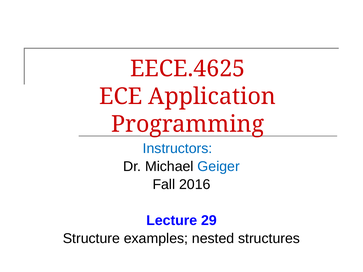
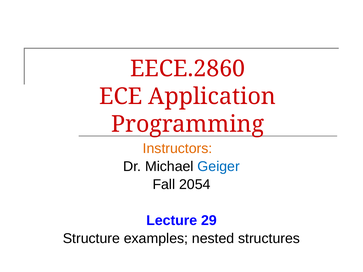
EECE.4625: EECE.4625 -> EECE.2860 (188, 69)
Instructors colour: blue -> orange (178, 148)
2016: 2016 -> 2054 (195, 185)
